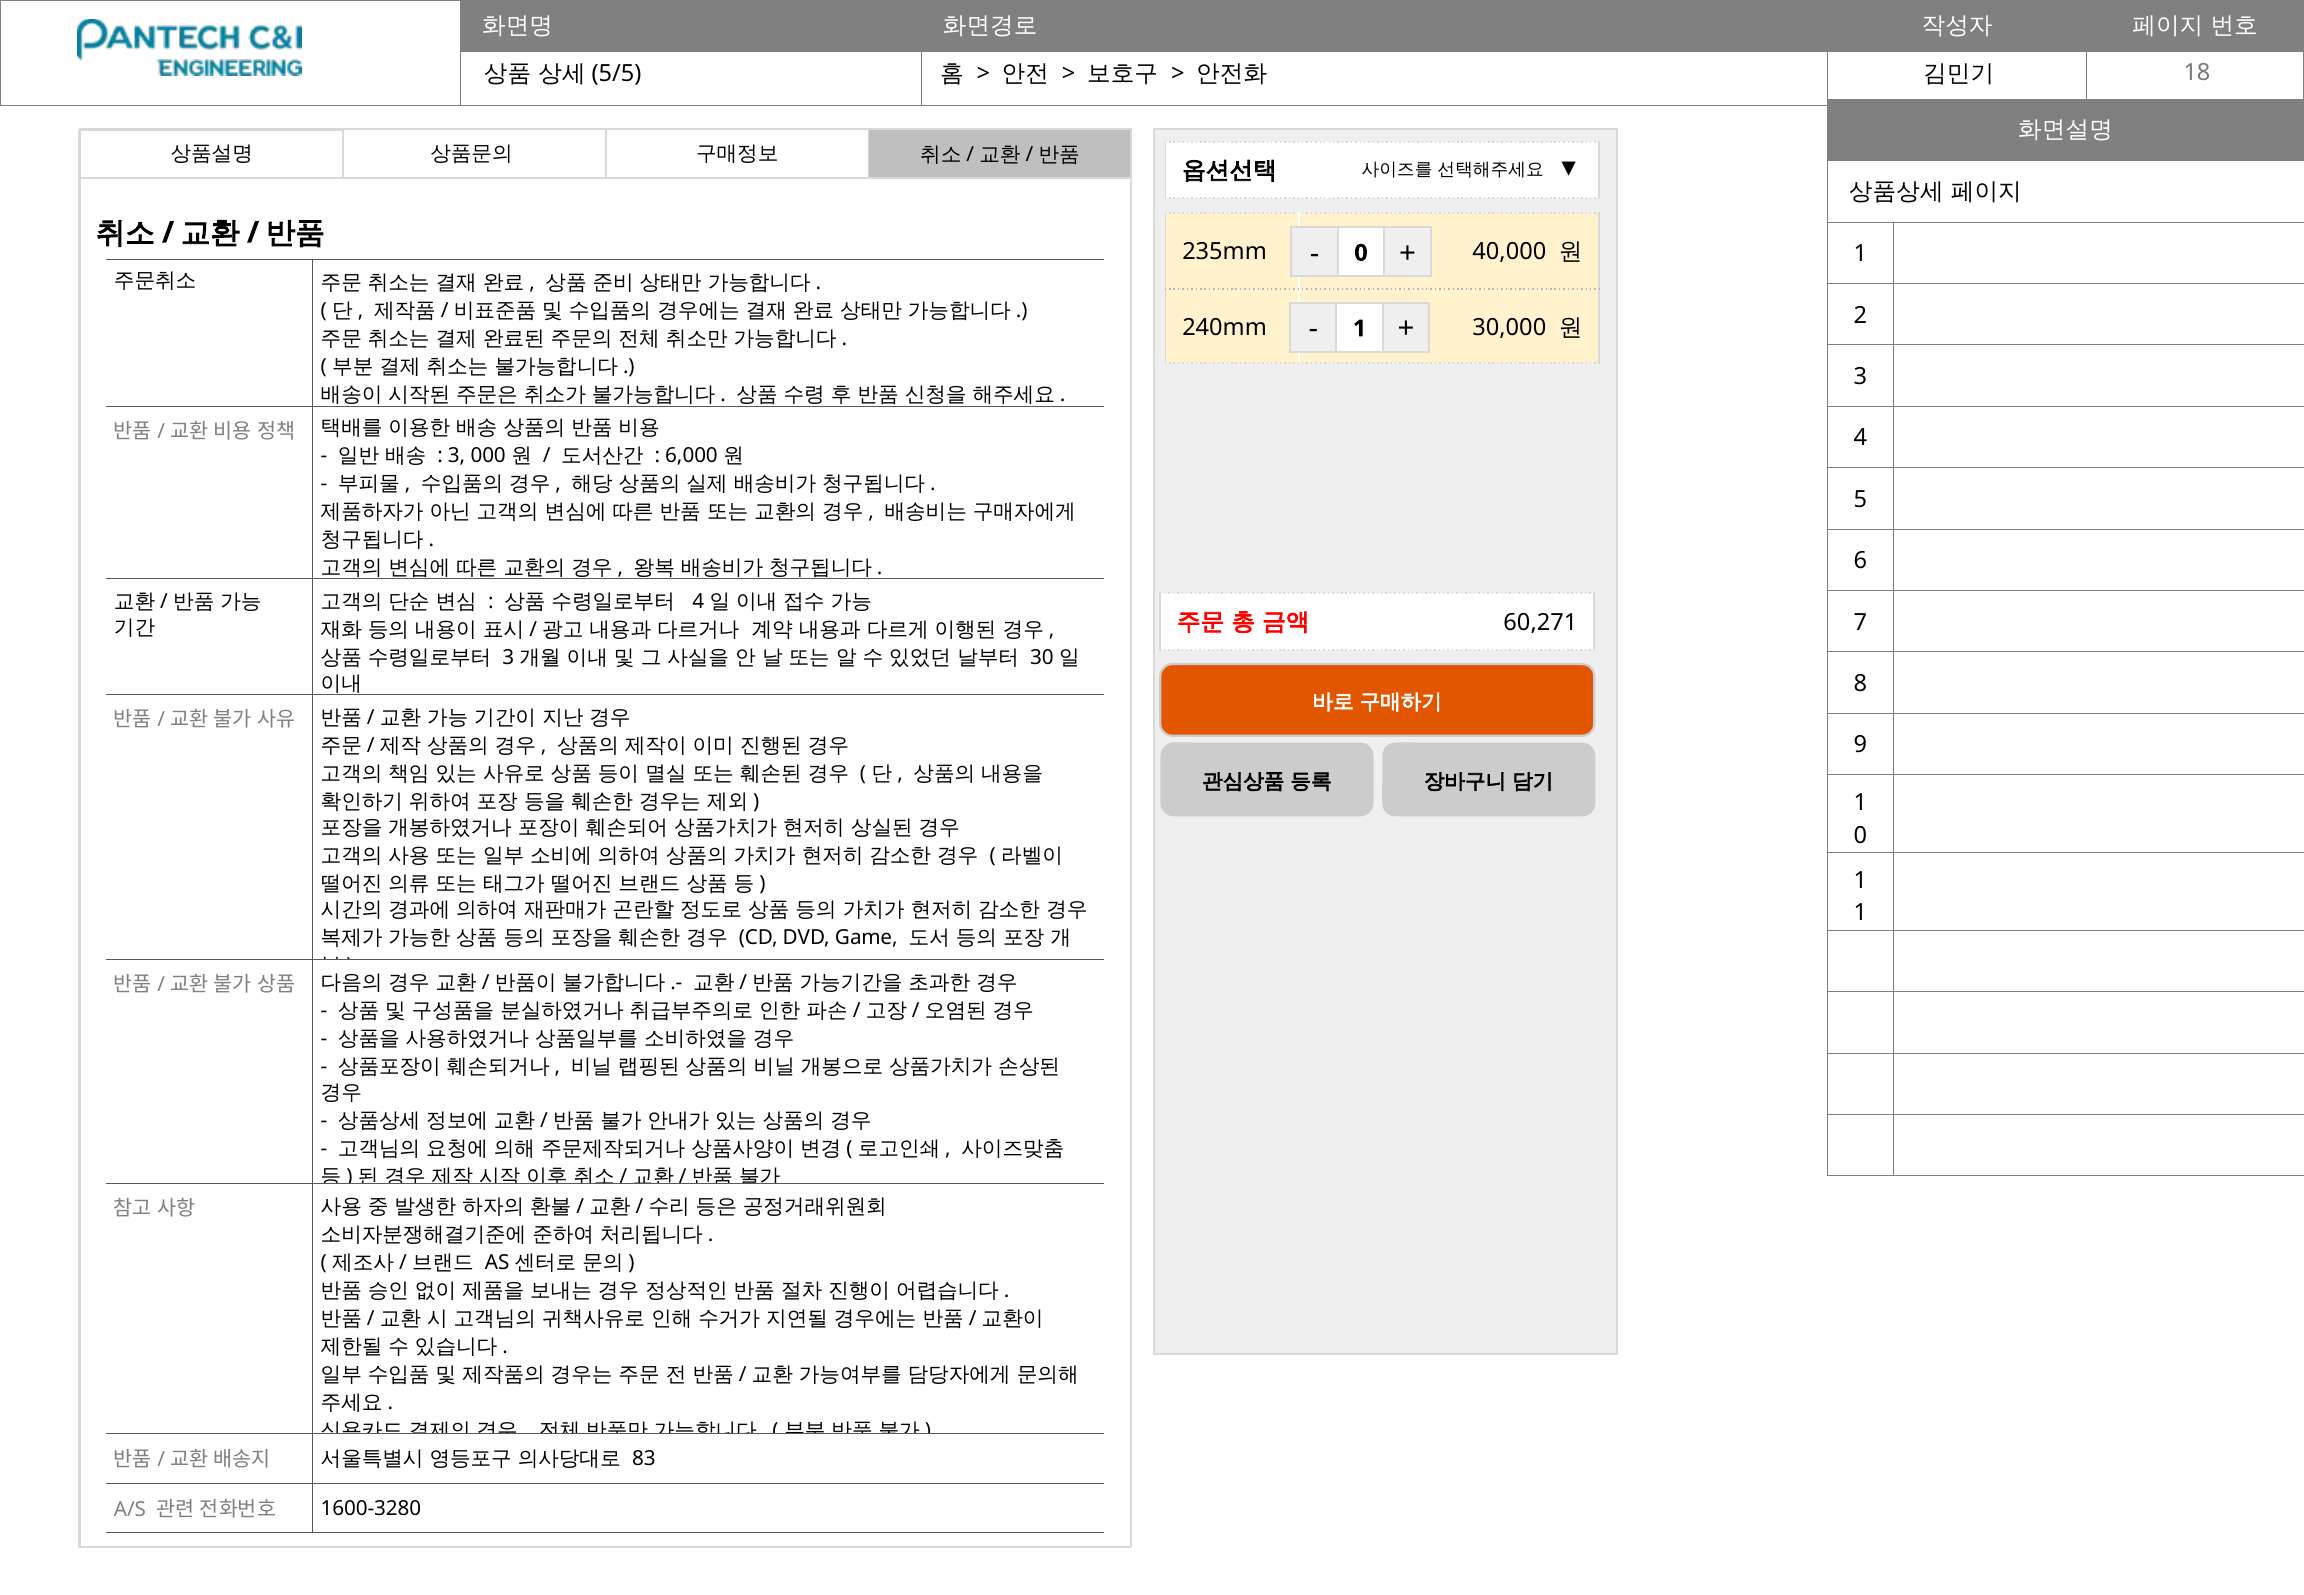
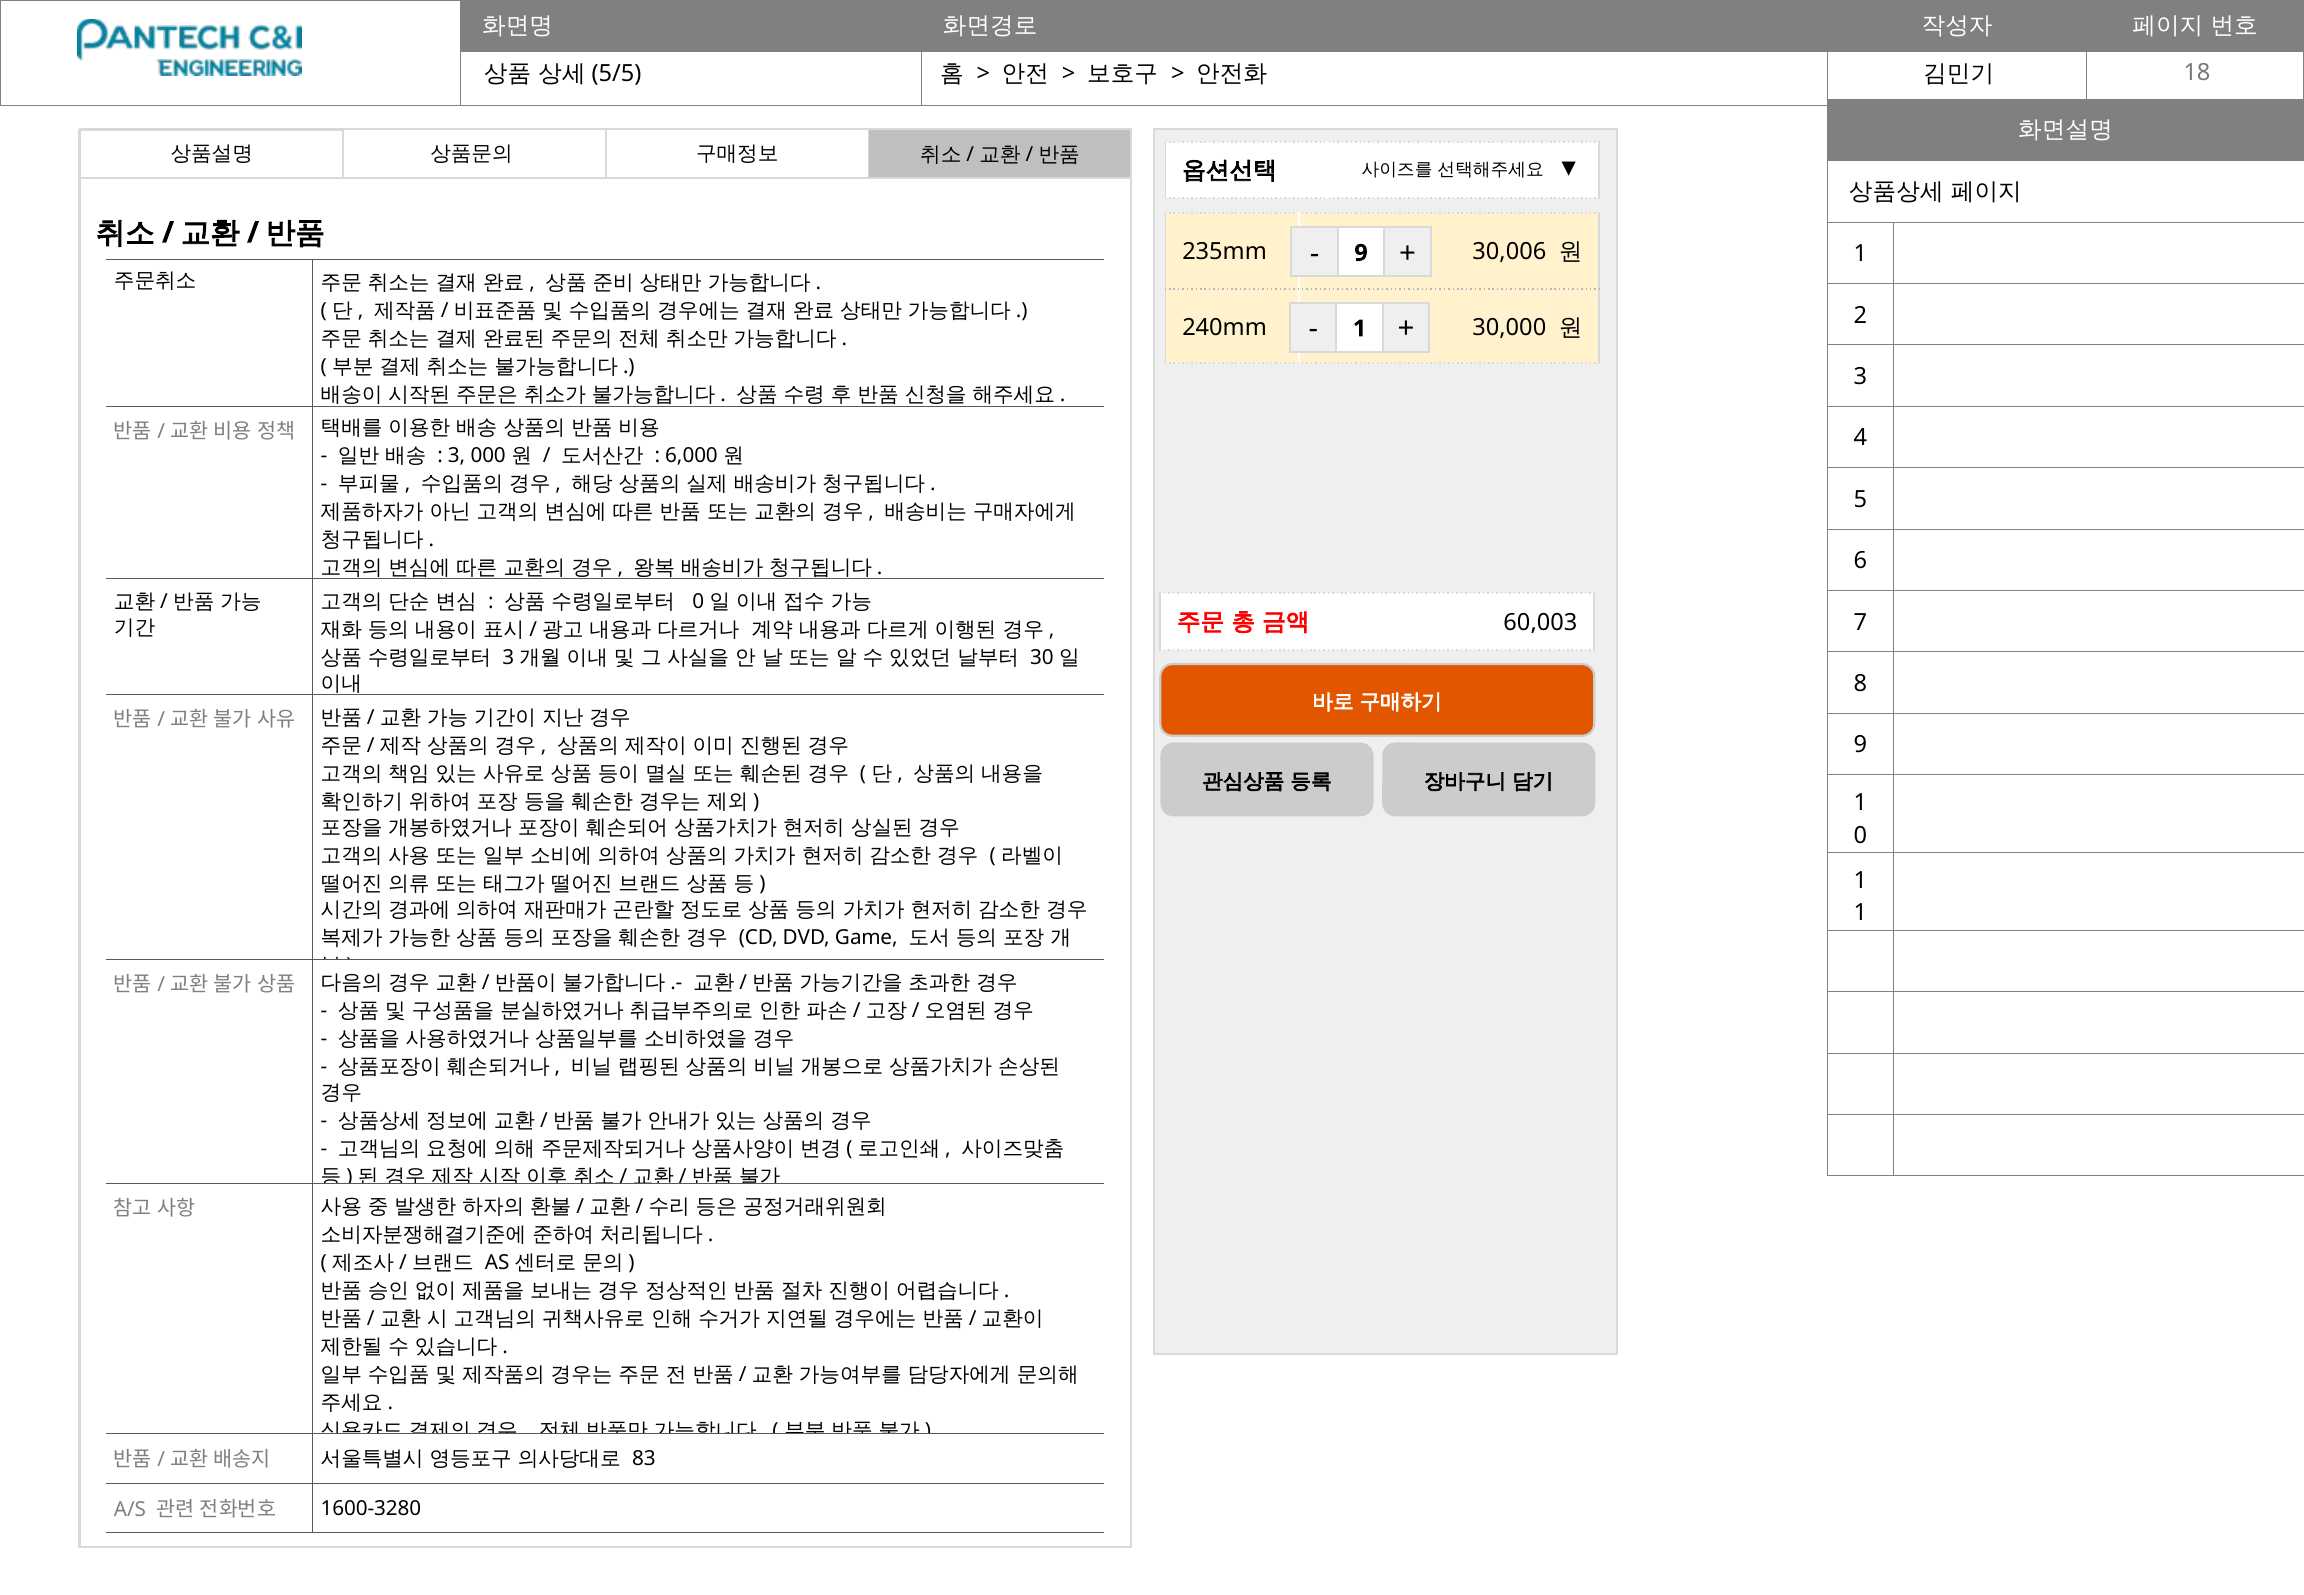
0: 0 -> 9 (1361, 253)
40,000: 40,000 -> 30,006 (1509, 252)
4: 4 -> 0 (698, 602)
60,271: 60,271 -> 60,003 (1540, 623)
